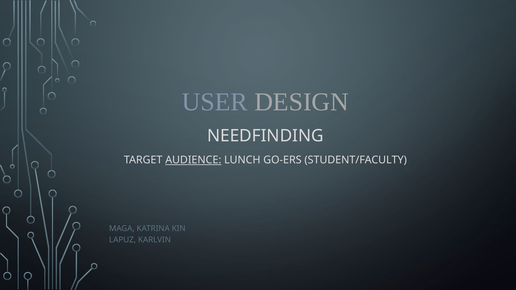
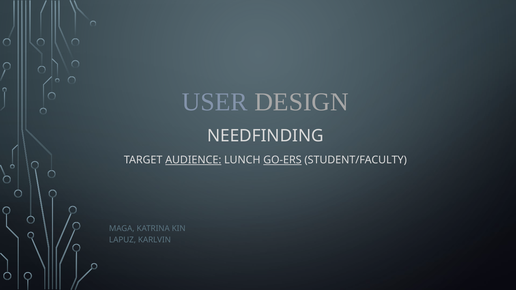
GO-ERS underline: none -> present (282, 160)
